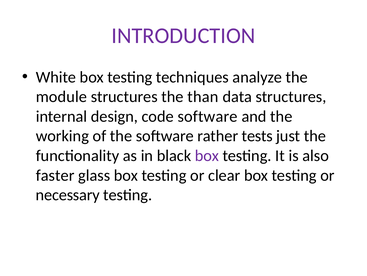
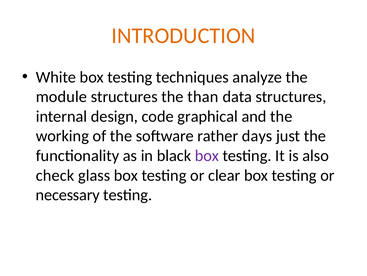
INTRODUCTION colour: purple -> orange (183, 36)
code software: software -> graphical (208, 116)
tests: tests -> days (257, 136)
faster: faster -> check (55, 175)
